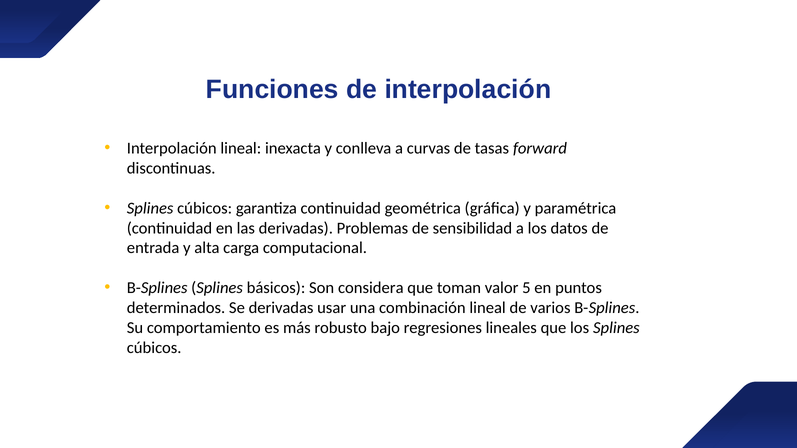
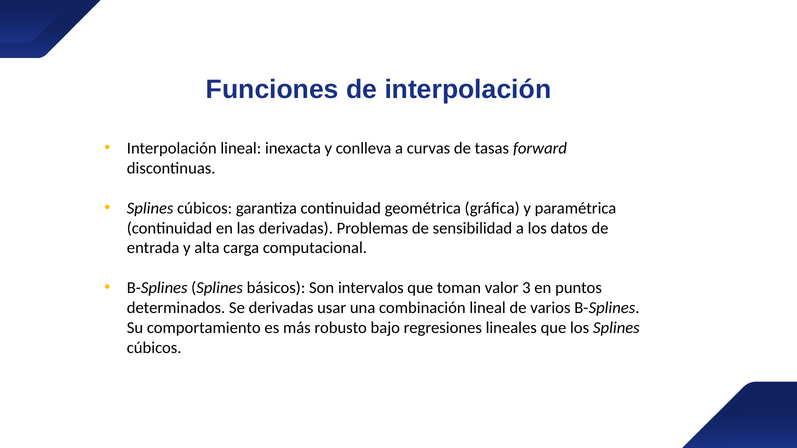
considera: considera -> intervalos (371, 288)
5: 5 -> 3 (526, 288)
